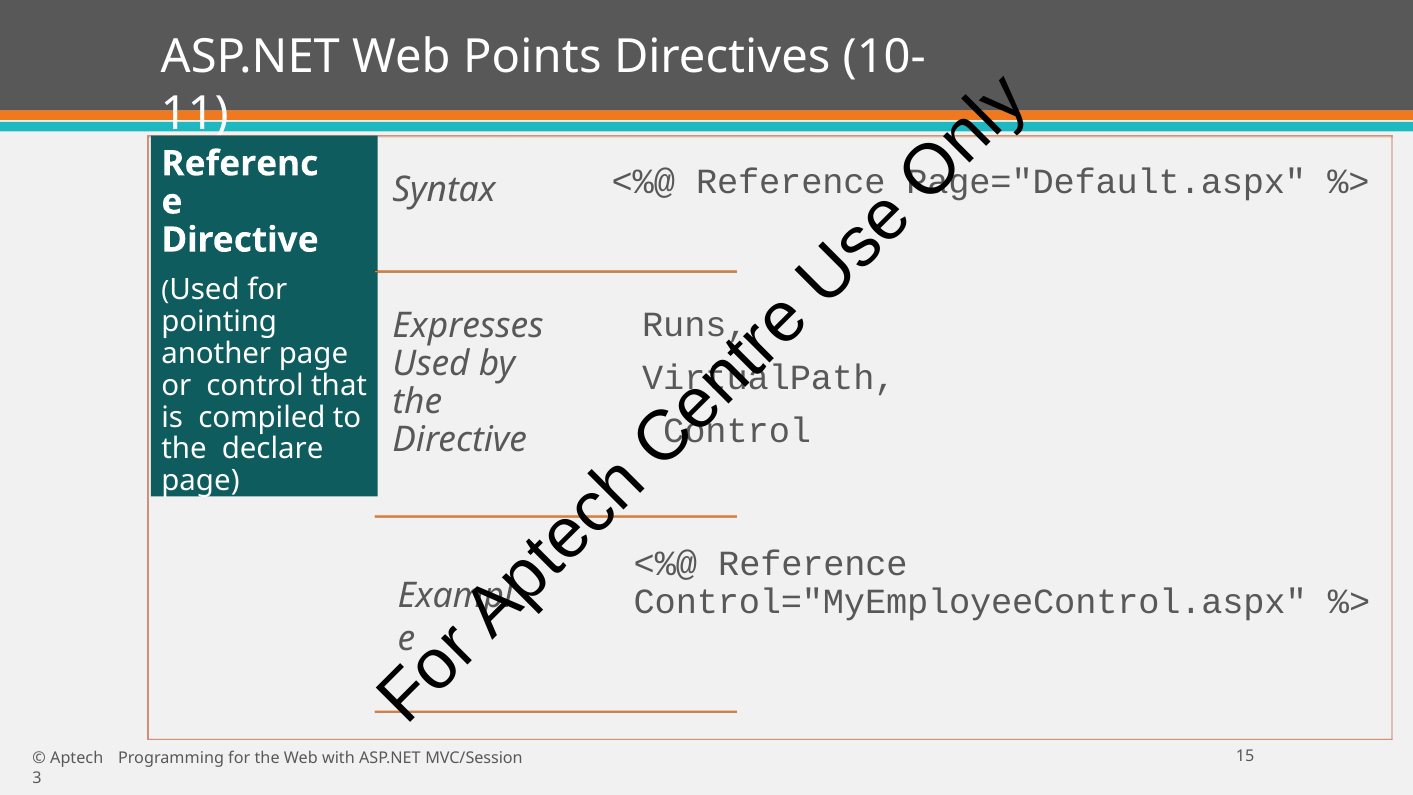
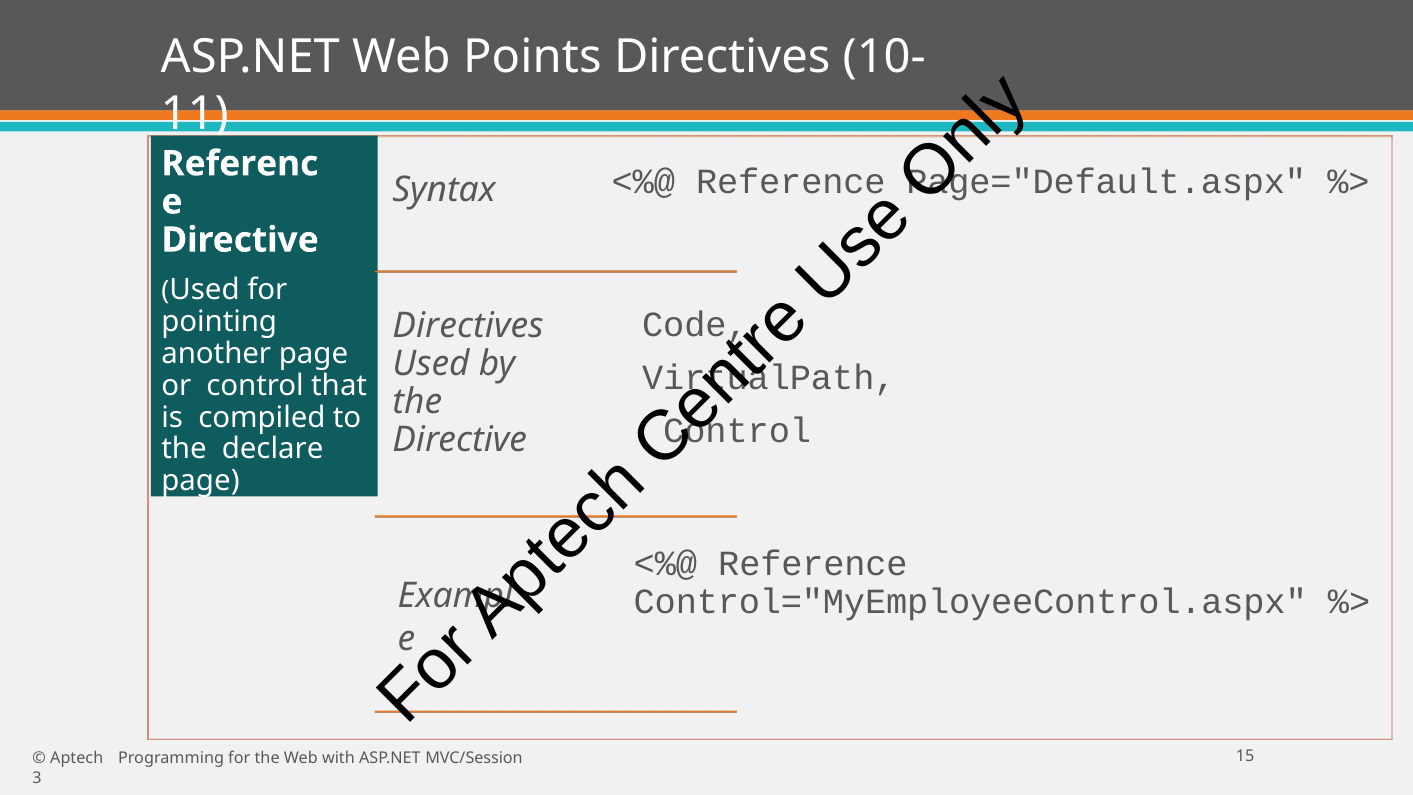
Runs: Runs -> Code (695, 325)
Expresses: Expresses -> Directives (468, 325)
